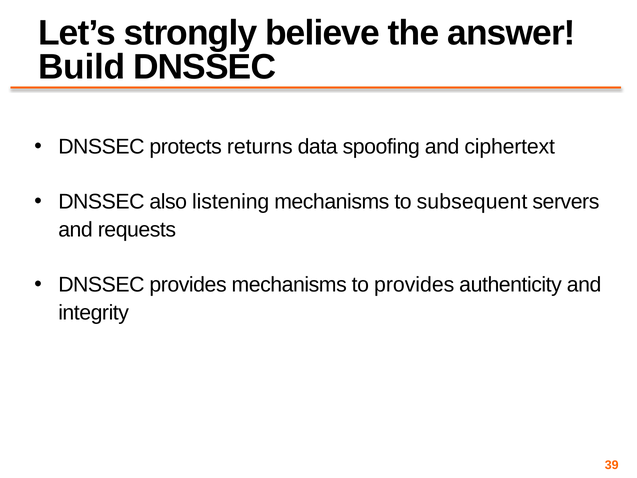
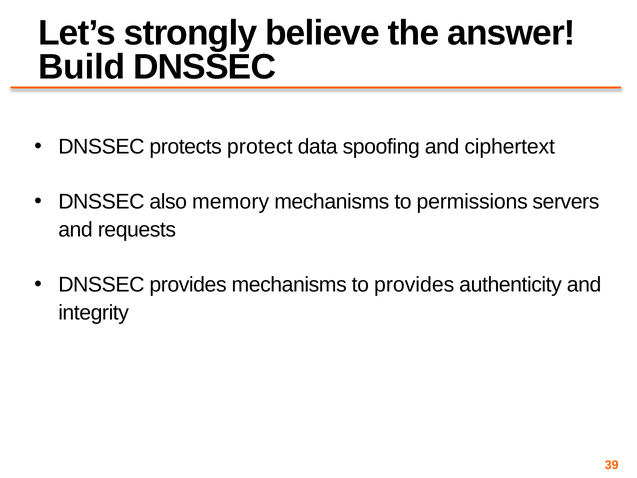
returns: returns -> protect (260, 147)
listening: listening -> memory (231, 202)
subsequent: subsequent -> permissions (472, 202)
